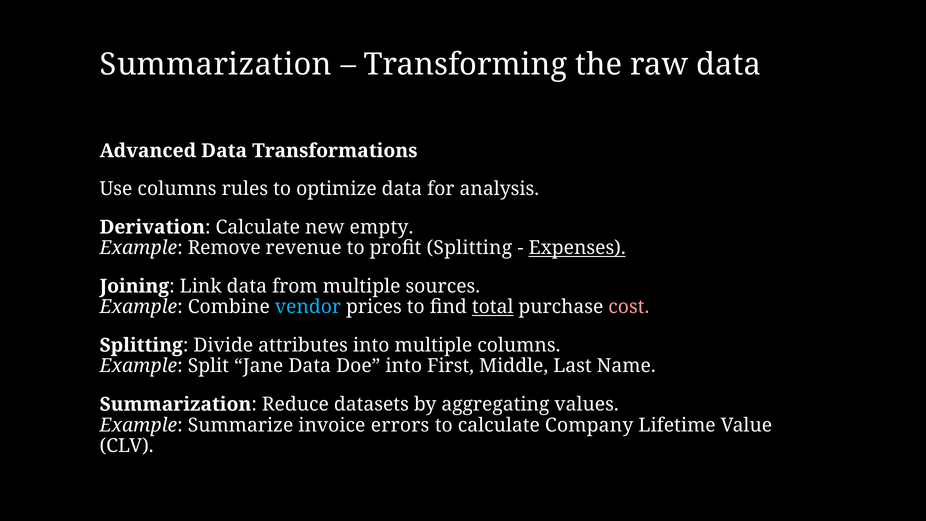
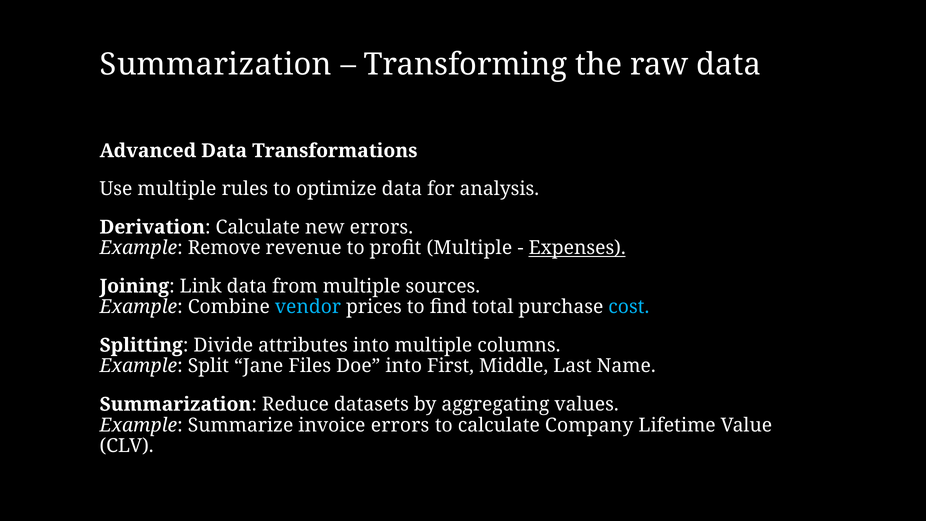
Use columns: columns -> multiple (177, 189)
new empty: empty -> errors (381, 227)
profit Splitting: Splitting -> Multiple (469, 248)
total underline: present -> none (493, 307)
cost colour: pink -> light blue (629, 307)
Jane Data: Data -> Files (310, 366)
